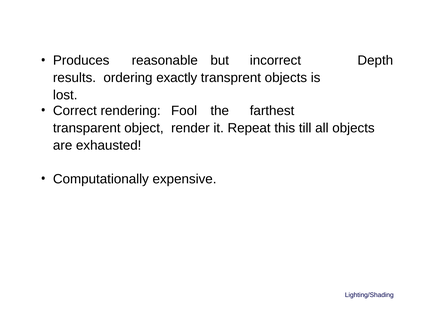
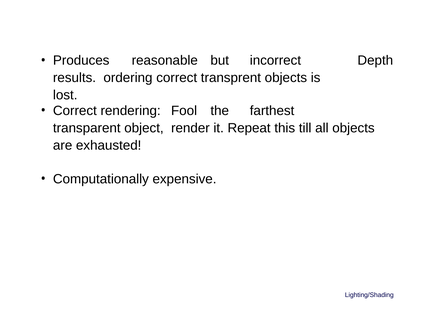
ordering exactly: exactly -> correct (177, 78)
